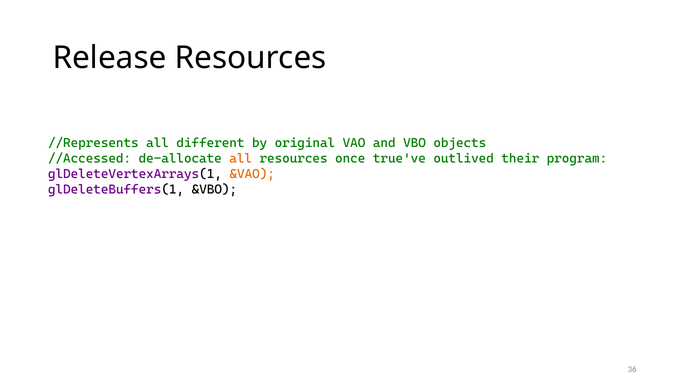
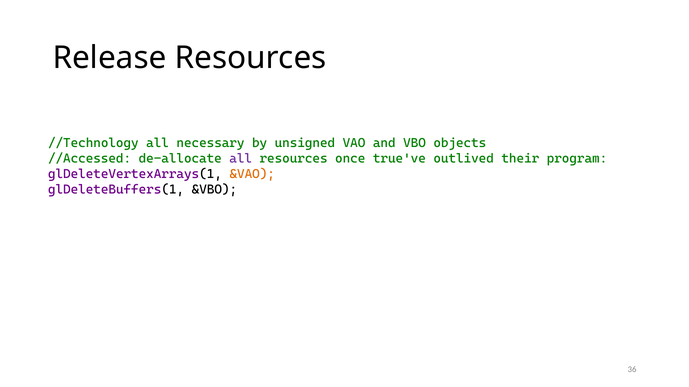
//Represents: //Represents -> //Technology (93, 143)
different: different -> necessary (210, 143)
original: original -> unsigned (305, 143)
all colour: orange -> purple (241, 159)
